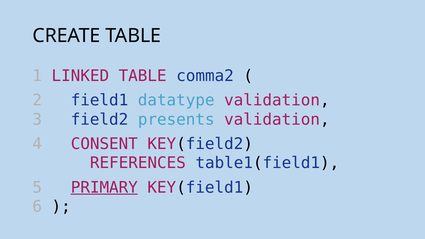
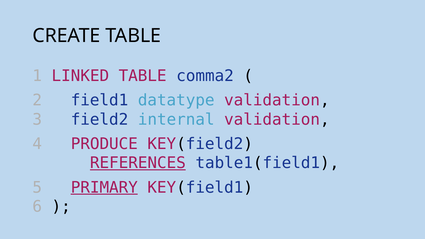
presents: presents -> internal (176, 119)
CONSENT: CONSENT -> PRODUCE (104, 144)
REFERENCES underline: none -> present (138, 163)
